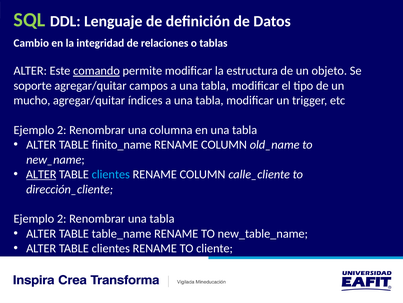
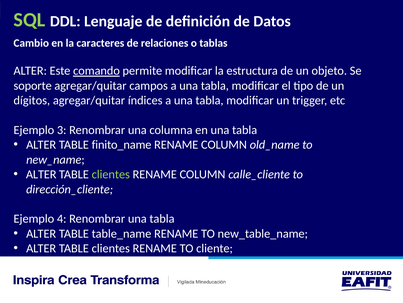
integridad: integridad -> caracteres (100, 43)
mucho: mucho -> dígitos (32, 100)
2: 2 -> 3 (62, 130)
ALTER underline: present -> none (41, 174)
clientes colour: light blue -> light green (111, 174)
2: 2 -> 4 (62, 218)
